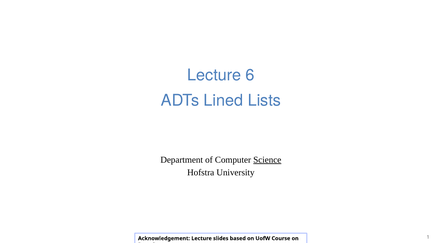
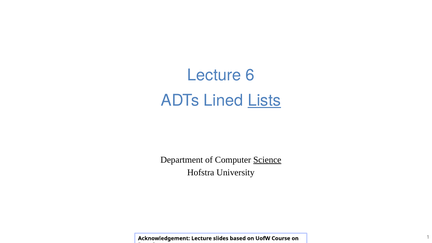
Lists underline: none -> present (264, 101)
